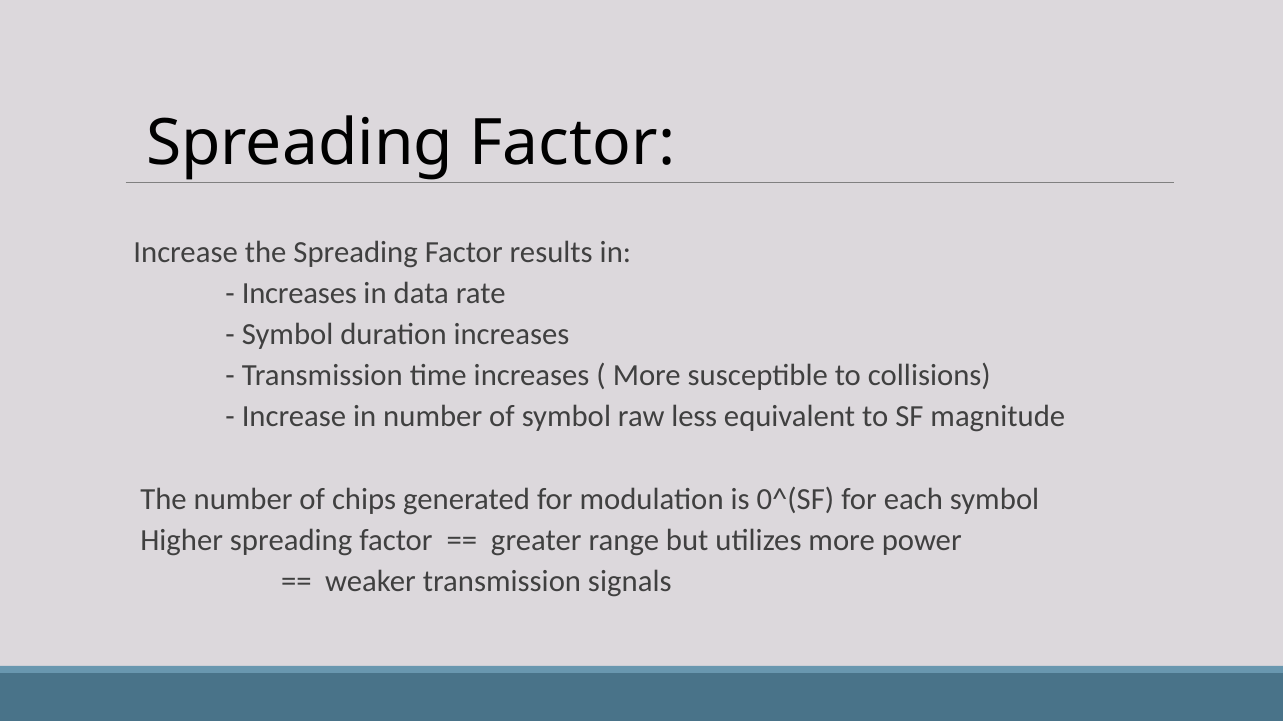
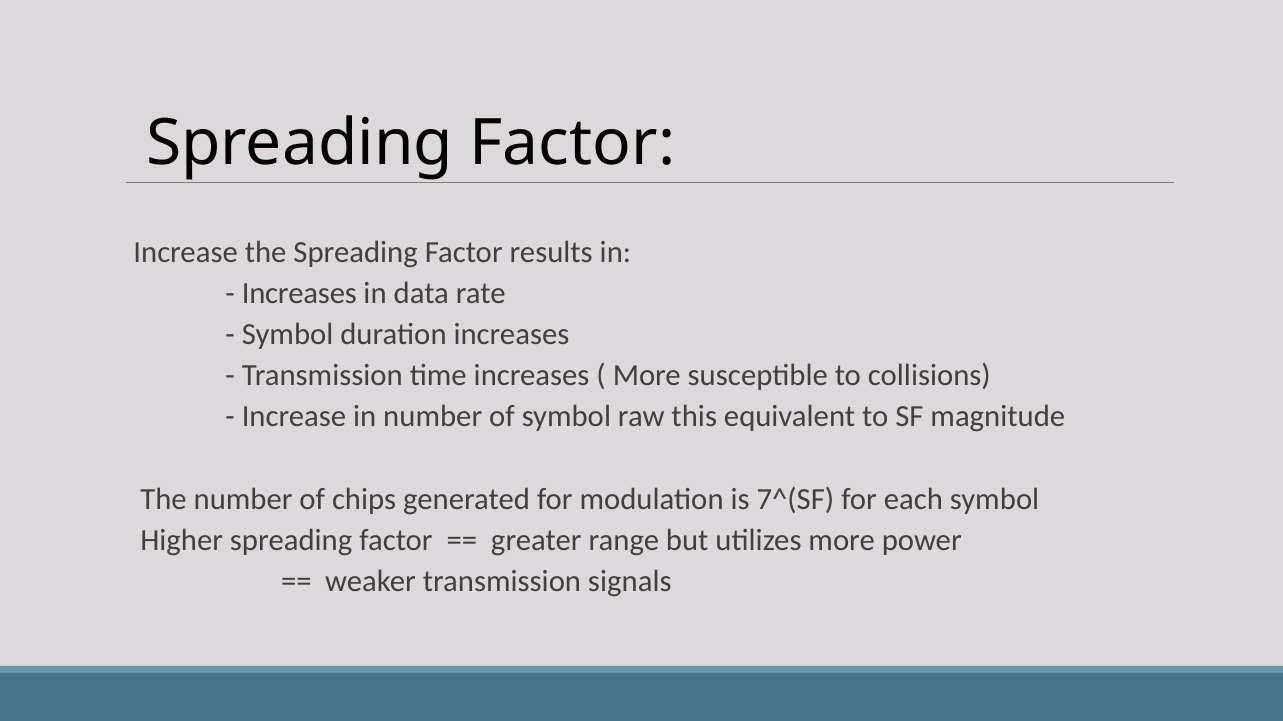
less: less -> this (694, 417)
0^(SF: 0^(SF -> 7^(SF (795, 499)
